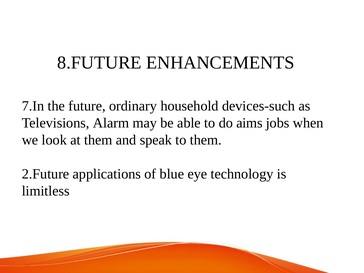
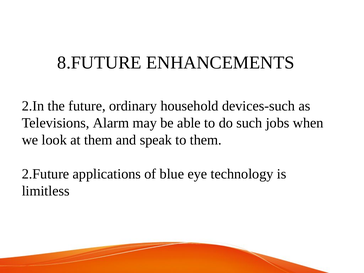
7.In: 7.In -> 2.In (33, 106)
aims: aims -> such (249, 123)
